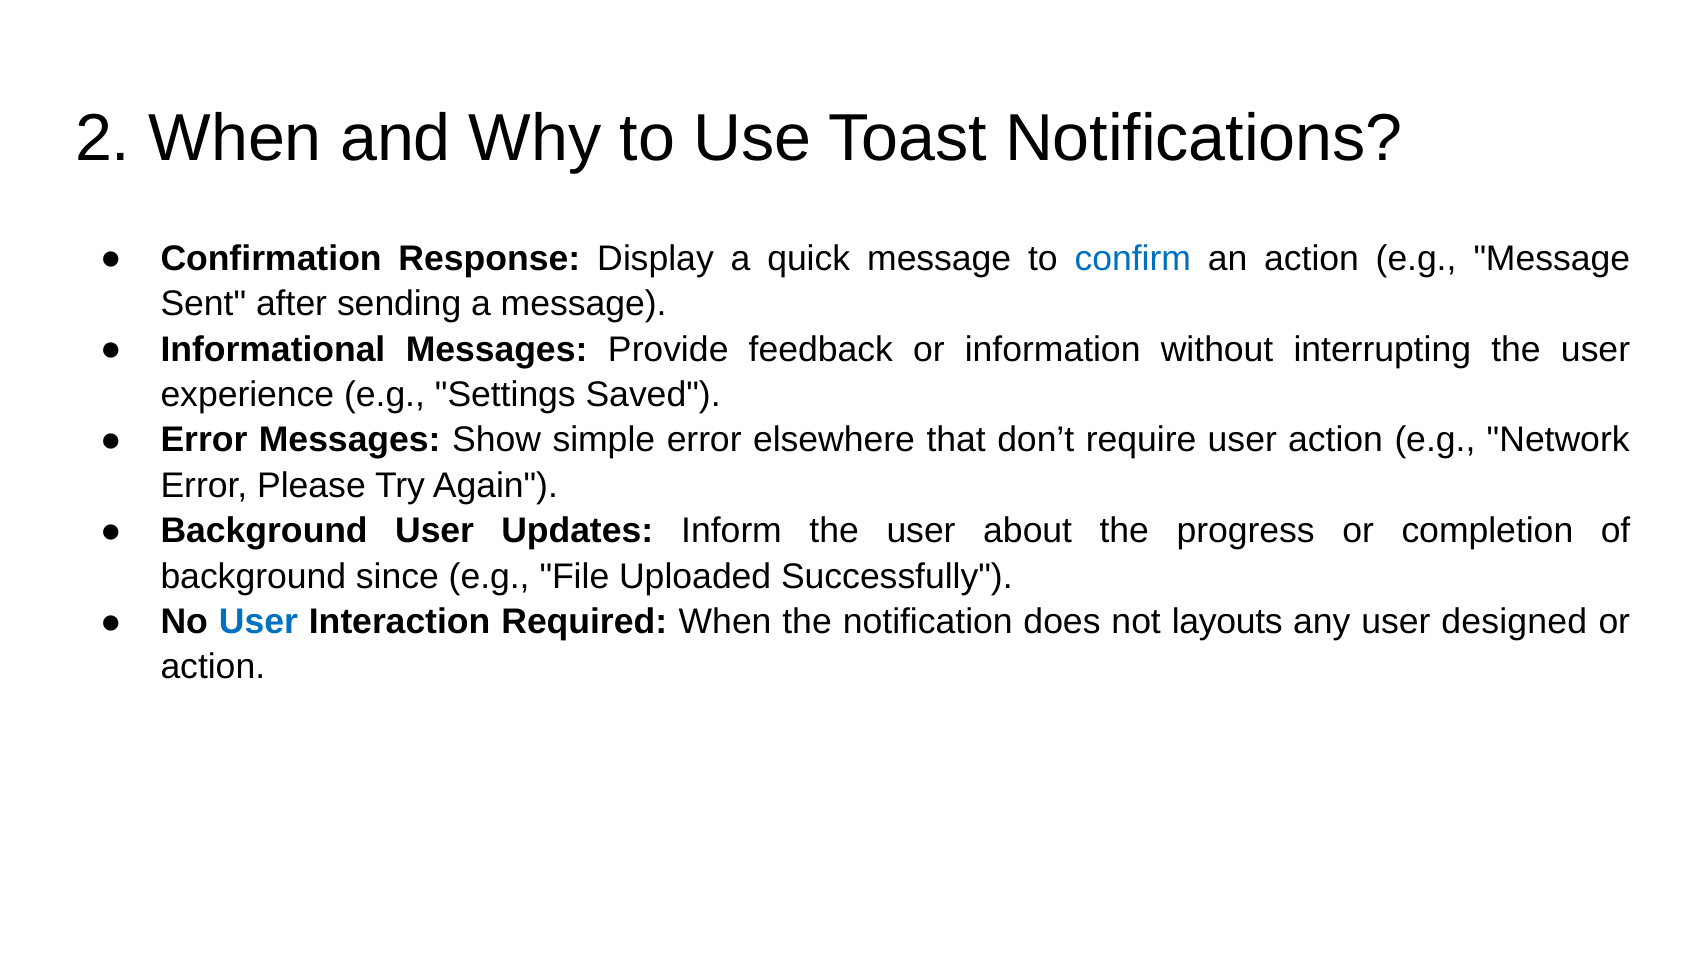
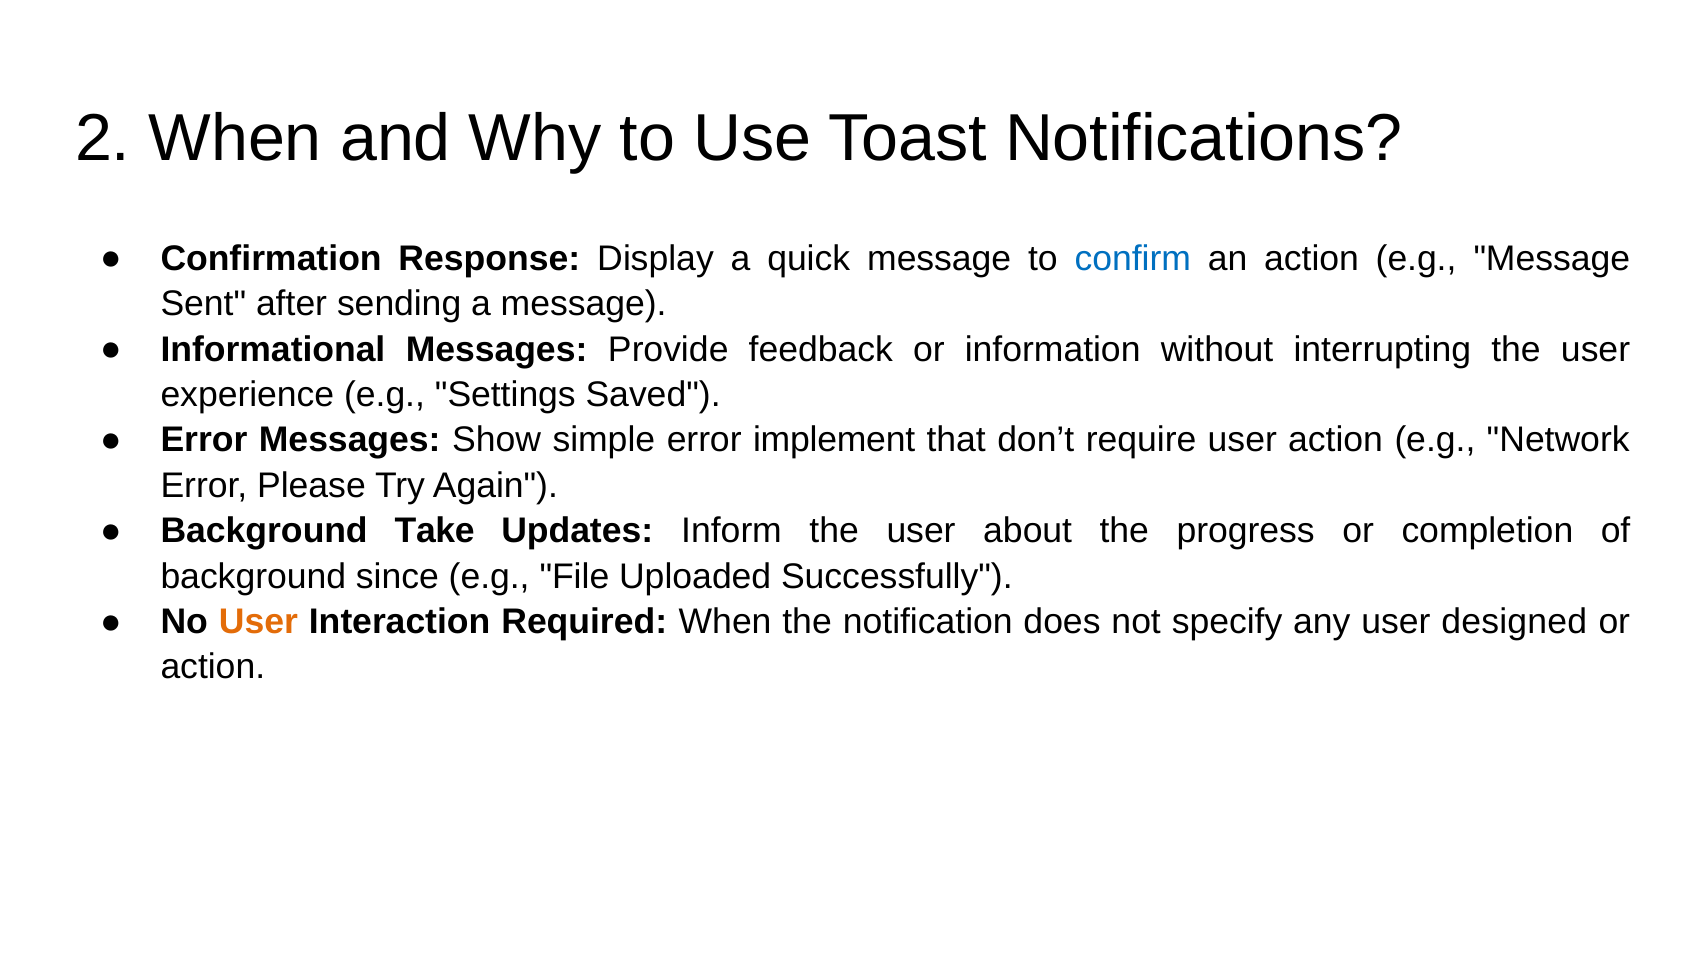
elsewhere: elsewhere -> implement (834, 440)
Background User: User -> Take (435, 531)
User colour: blue -> orange (258, 622)
layouts: layouts -> specify (1227, 622)
